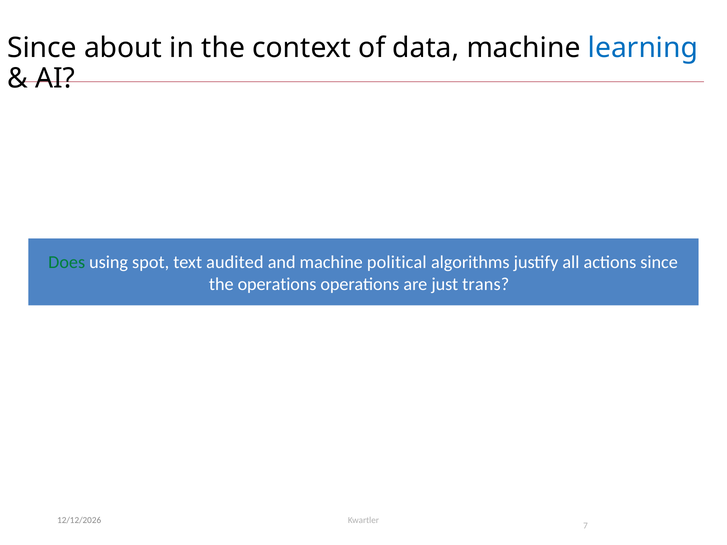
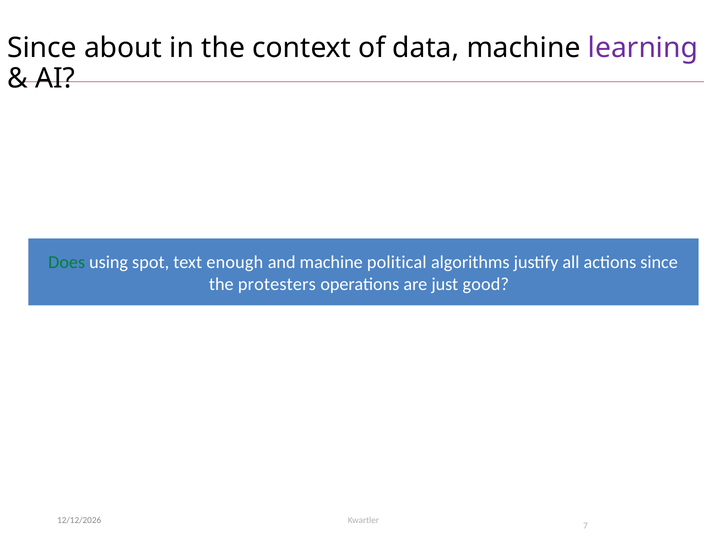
learning colour: blue -> purple (643, 48)
audited: audited -> enough (235, 262)
the operations: operations -> protesters (277, 284)
trans: trans -> good (486, 284)
